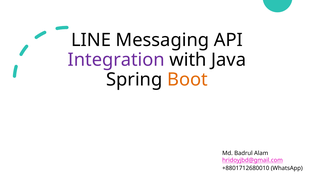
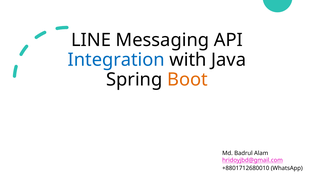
Integration colour: purple -> blue (116, 60)
